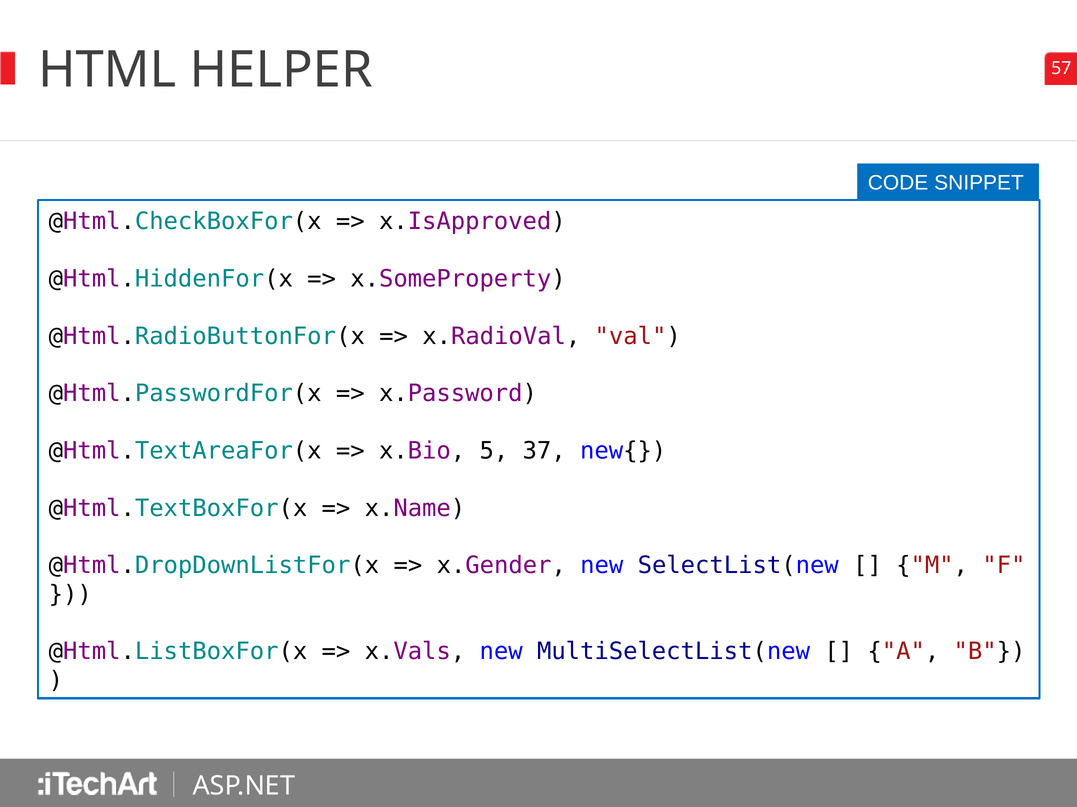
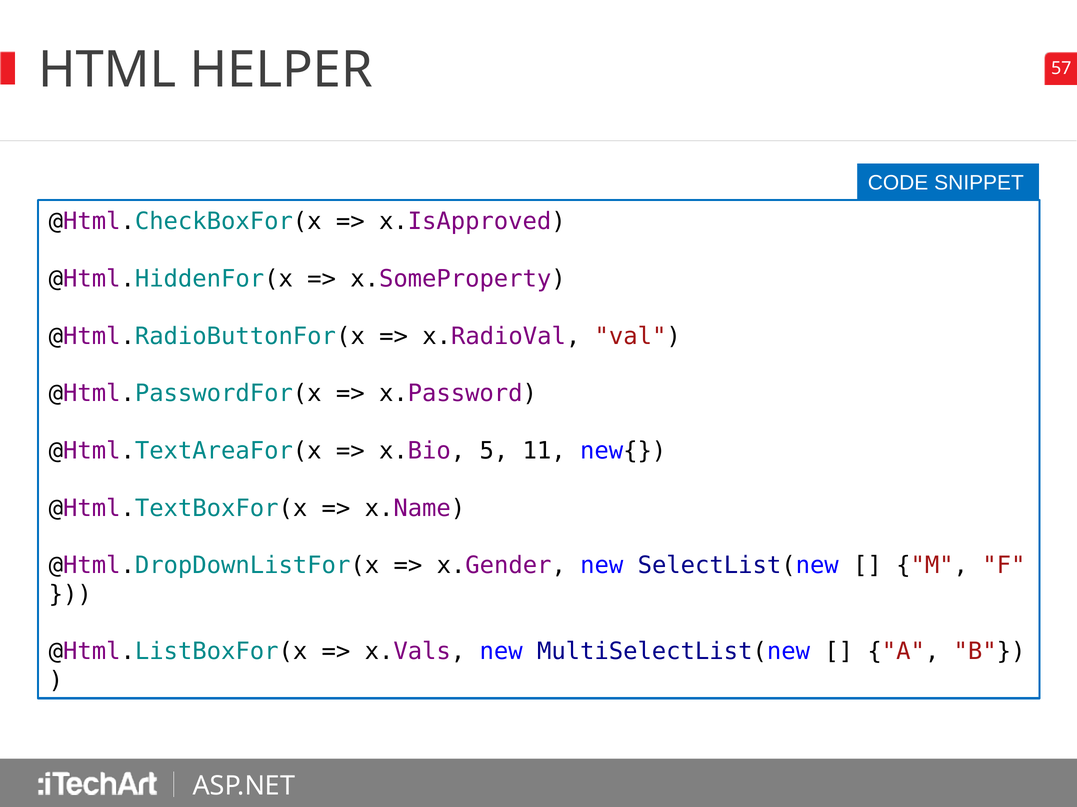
37: 37 -> 11 (544, 451)
